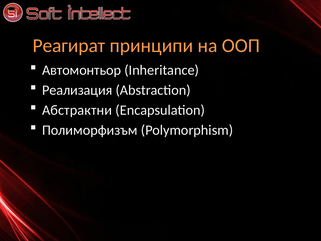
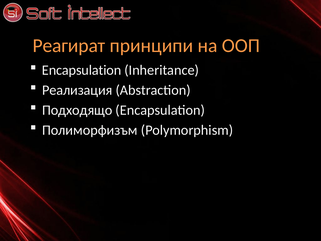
Автомонтьор: Автомонтьор -> Encapsulation (82, 70)
Абстрактни: Абстрактни -> Подходящо (77, 110)
